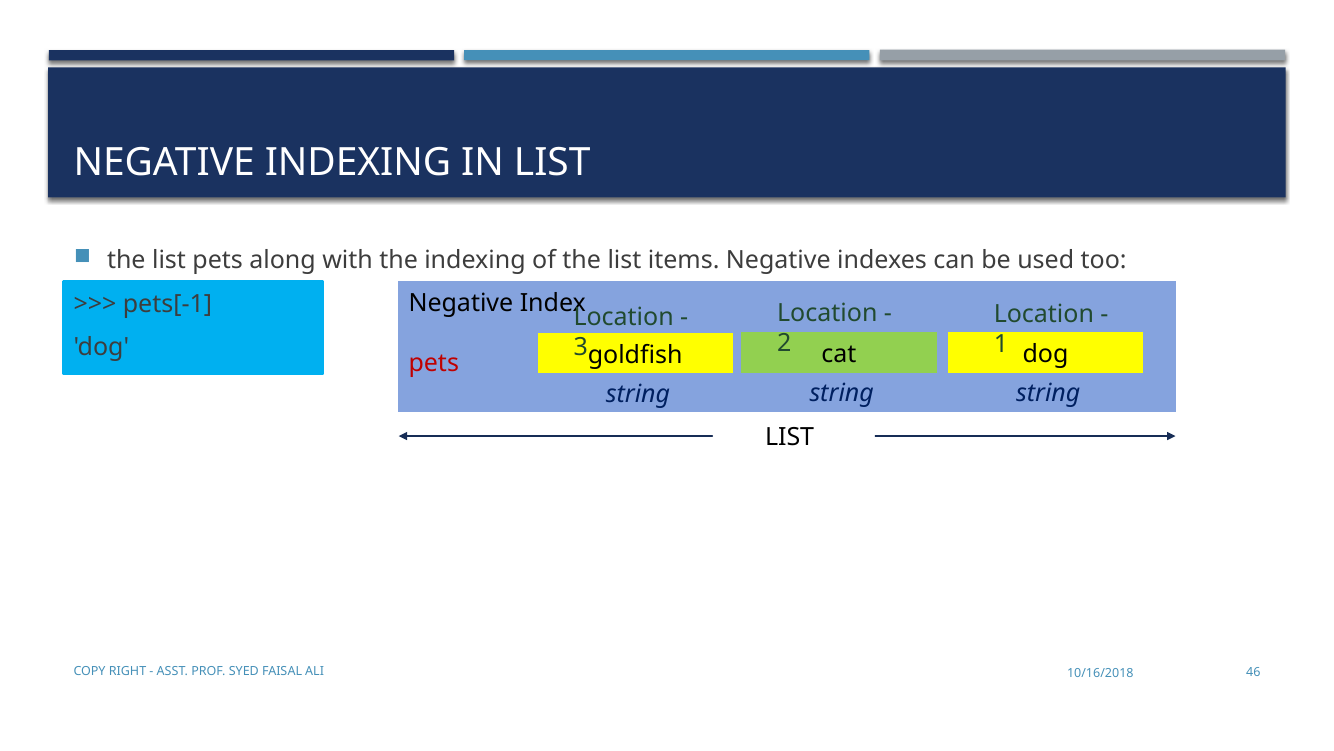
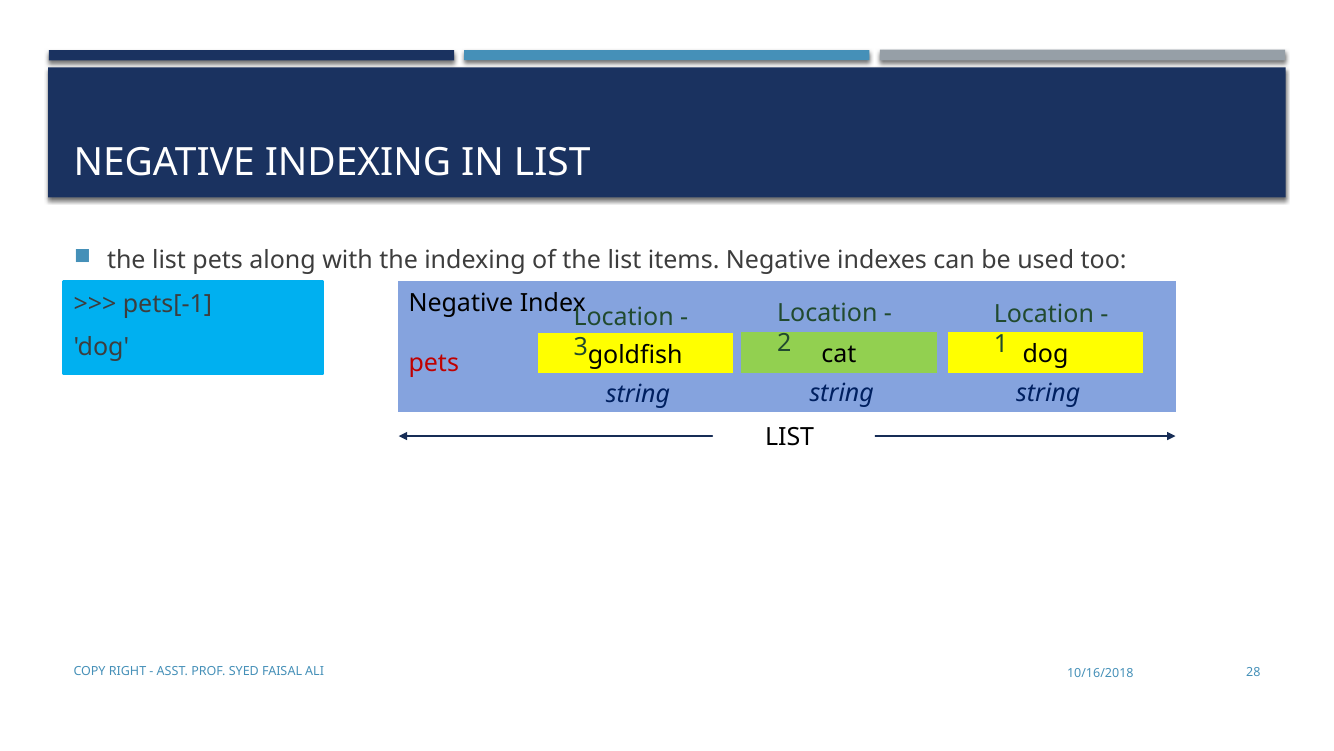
46: 46 -> 28 (1253, 672)
